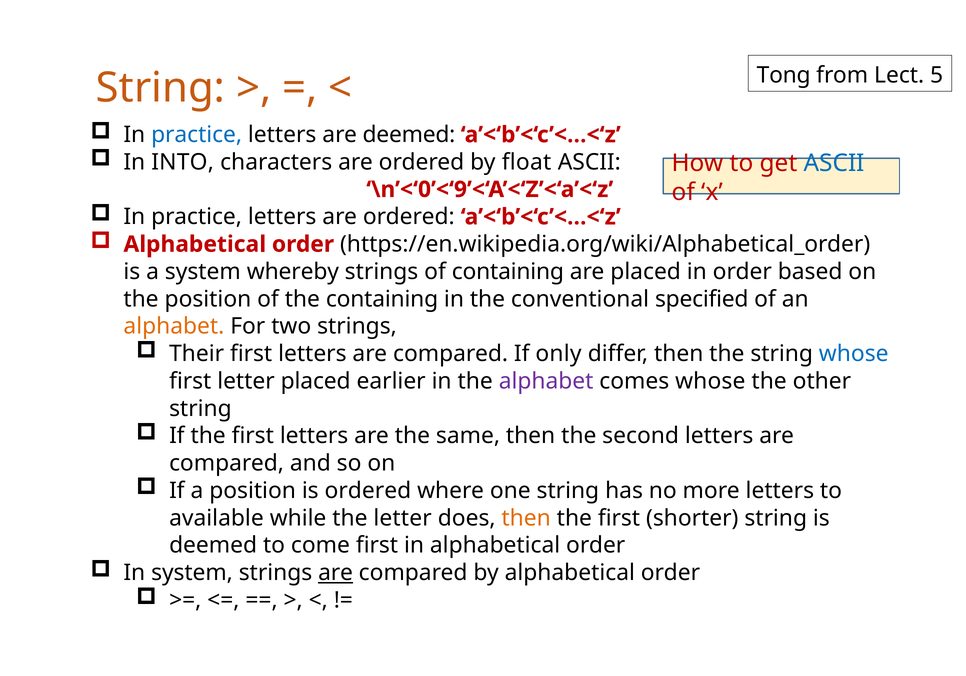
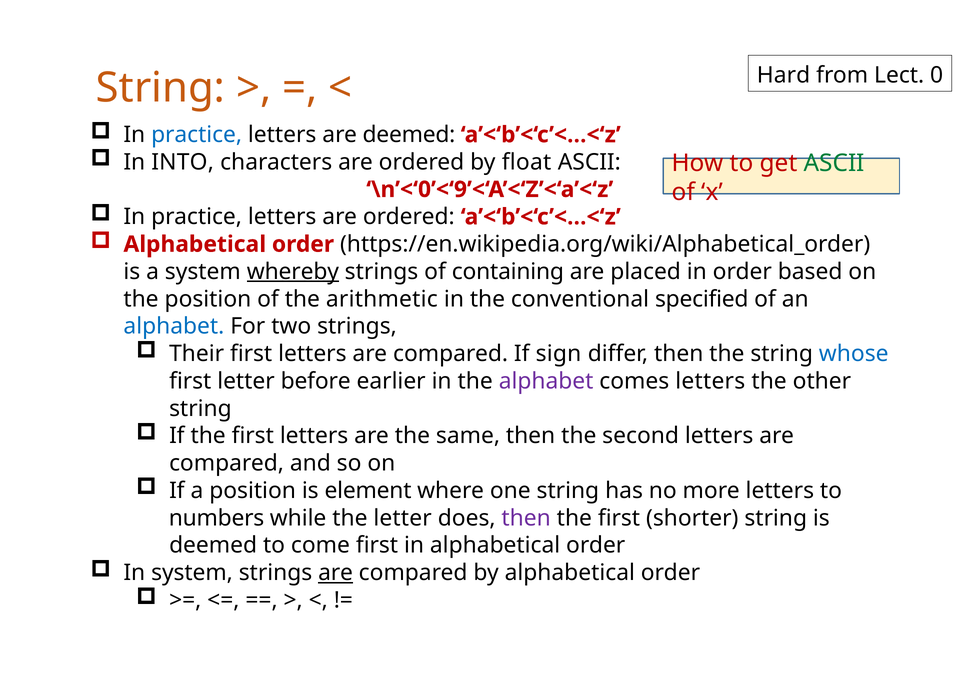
Tong: Tong -> Hard (784, 75)
5: 5 -> 0 (937, 75)
ASCII colour: blue -> green (834, 163)
whereby underline: none -> present (293, 272)
the containing: containing -> arithmetic (382, 299)
alphabet colour: orange -> blue (174, 326)
only: only -> sign (559, 354)
letter placed: placed -> before (316, 381)
comes whose: whose -> letters (710, 381)
is ordered: ordered -> element (368, 491)
available: available -> numbers (217, 518)
then colour: orange -> purple (526, 518)
